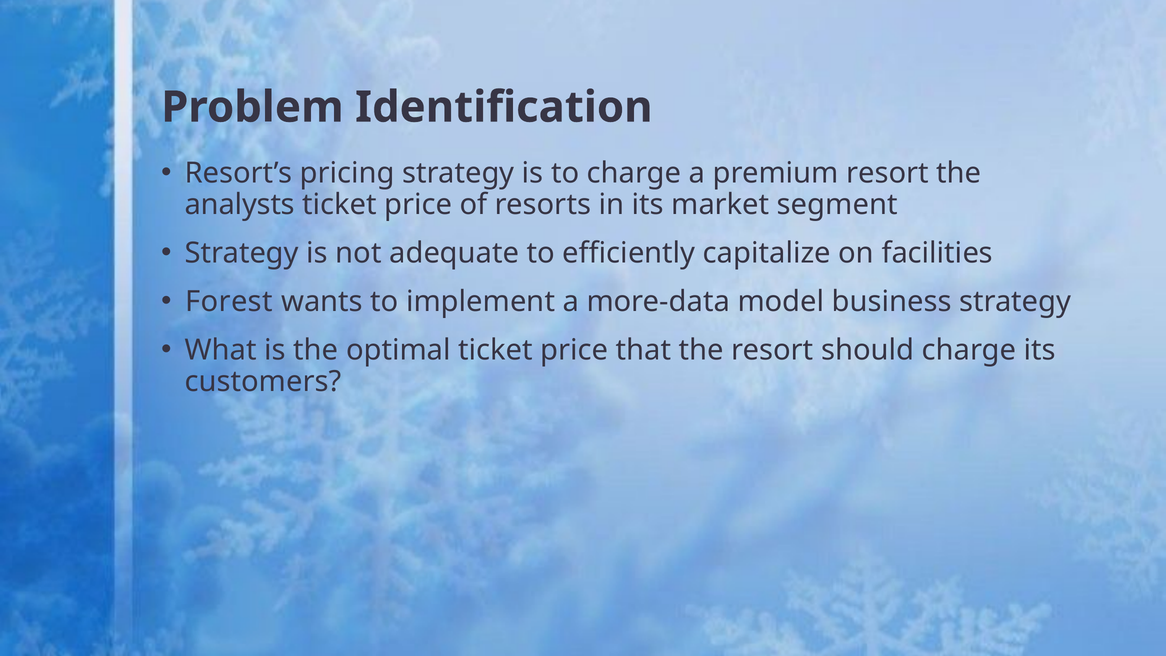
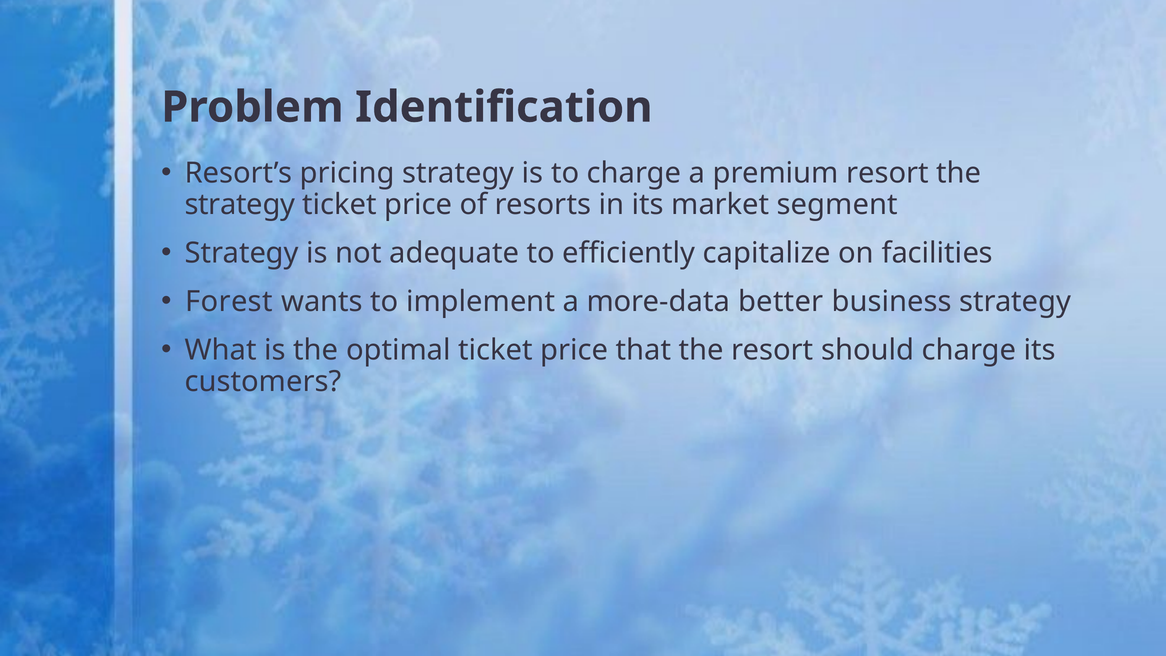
analysts: analysts -> strategy (240, 205)
model: model -> better (781, 301)
